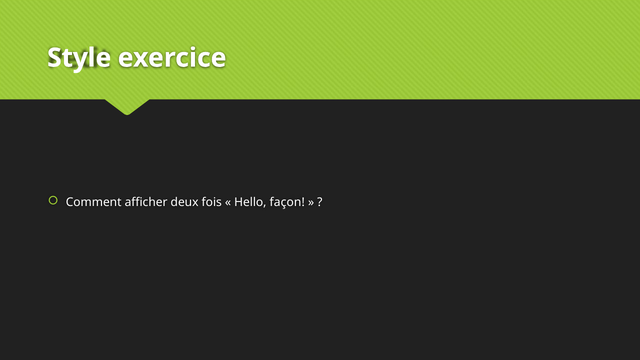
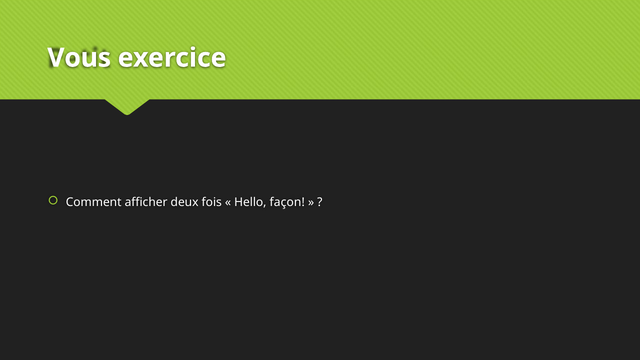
Style: Style -> Vous (79, 58)
